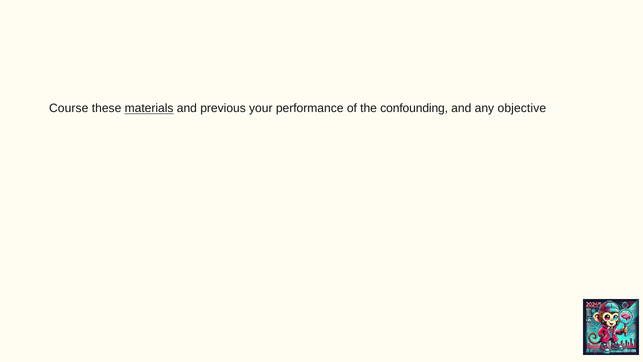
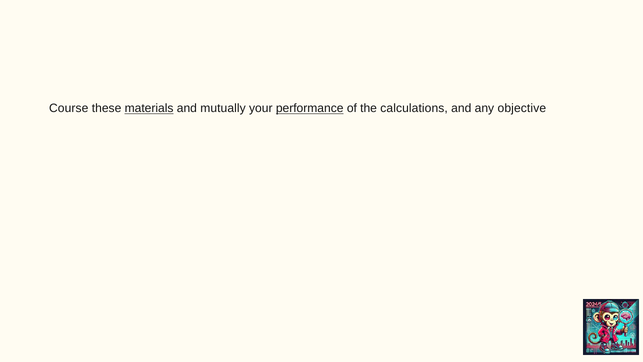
previous: previous -> mutually (223, 108)
performance underline: none -> present (310, 108)
confounding: confounding -> calculations (414, 108)
